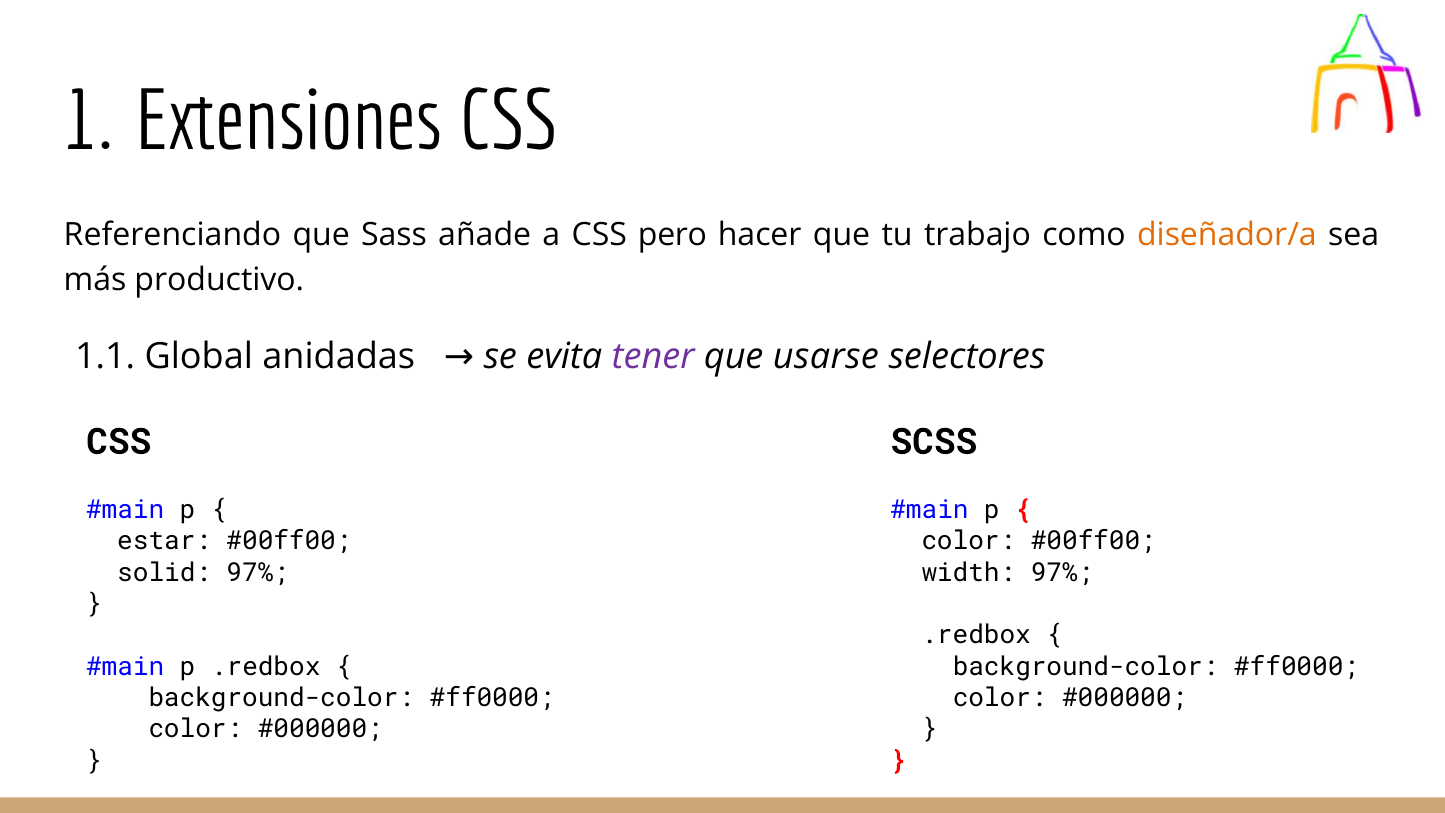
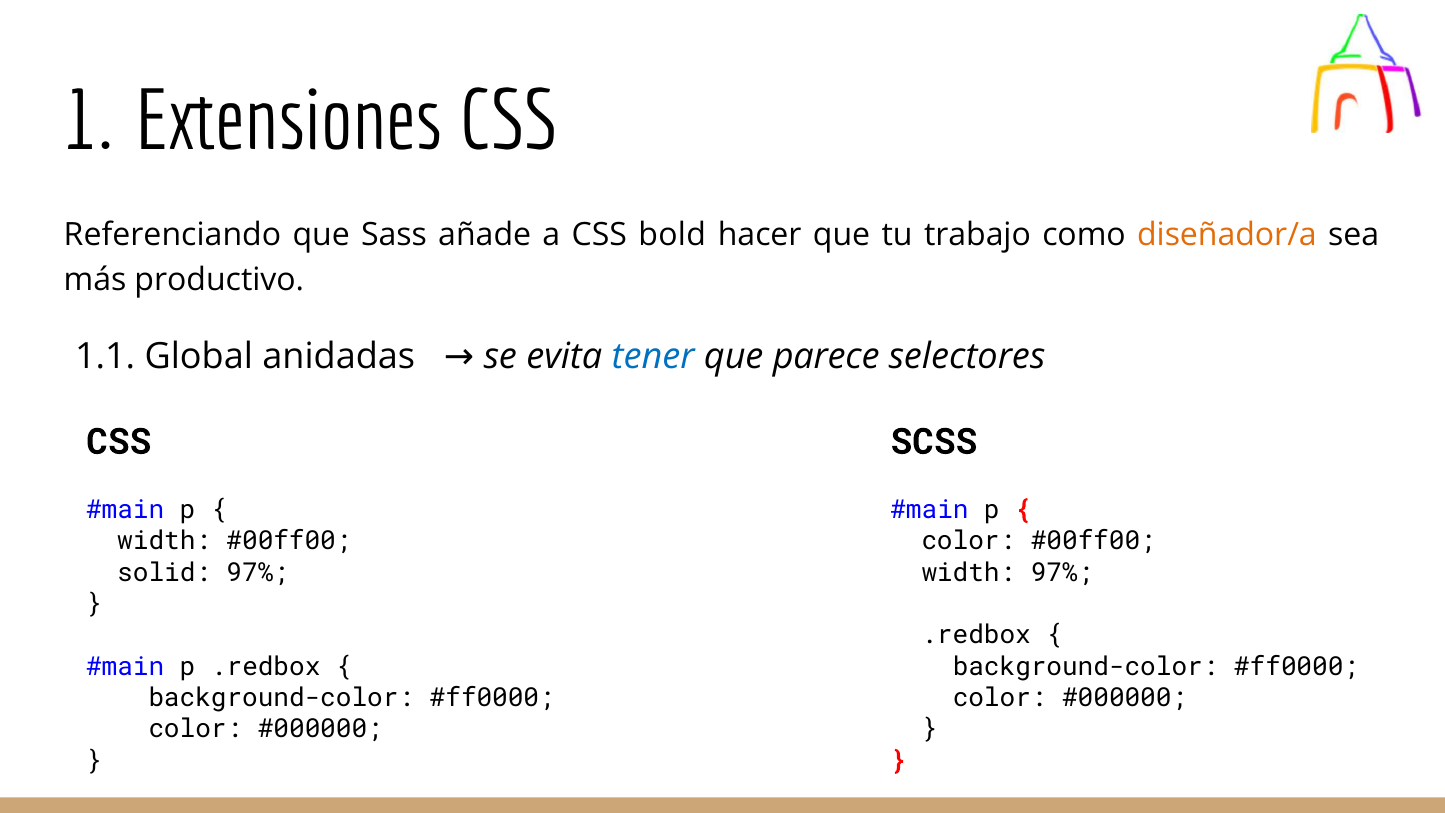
pero: pero -> bold (672, 235)
tener colour: purple -> blue (653, 356)
usarse: usarse -> parece (826, 356)
estar: estar -> width (164, 541)
